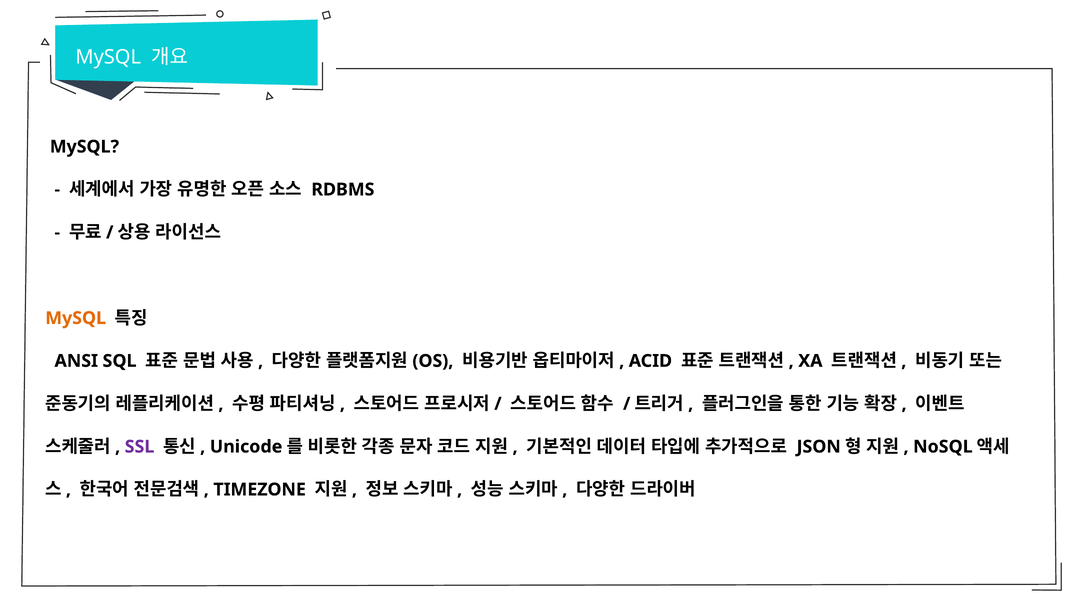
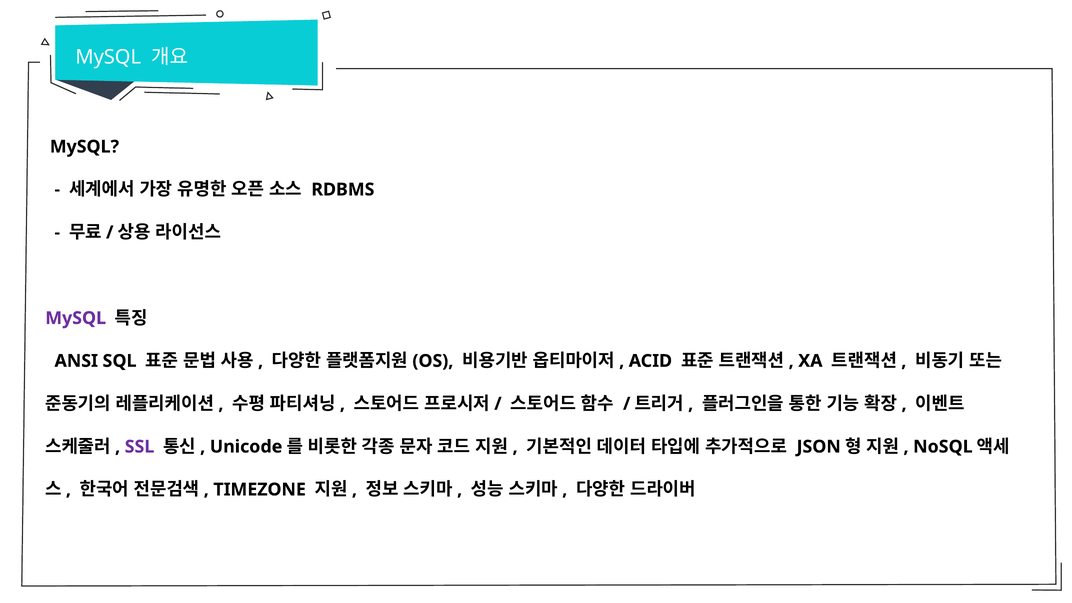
MySQL colour: orange -> purple (76, 318)
